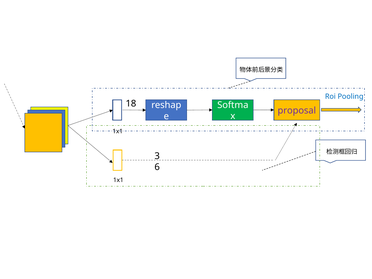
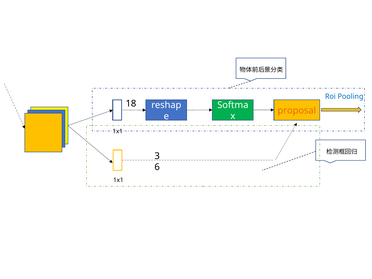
proposal colour: purple -> orange (297, 111)
